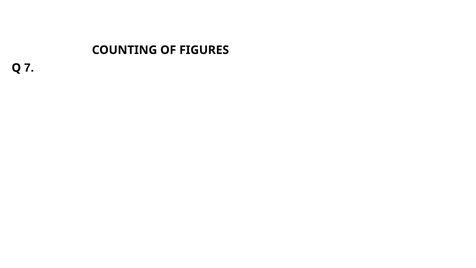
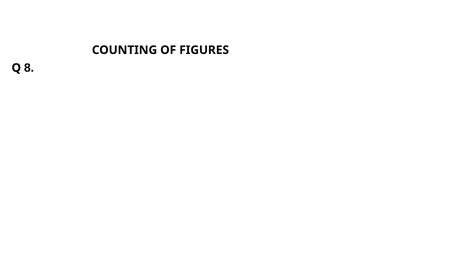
7: 7 -> 8 (29, 68)
